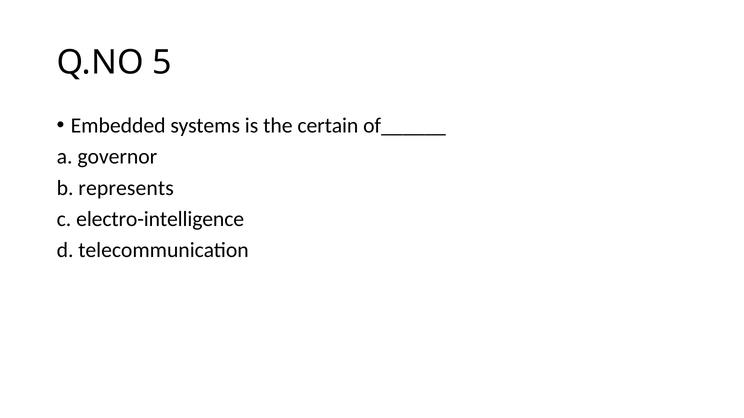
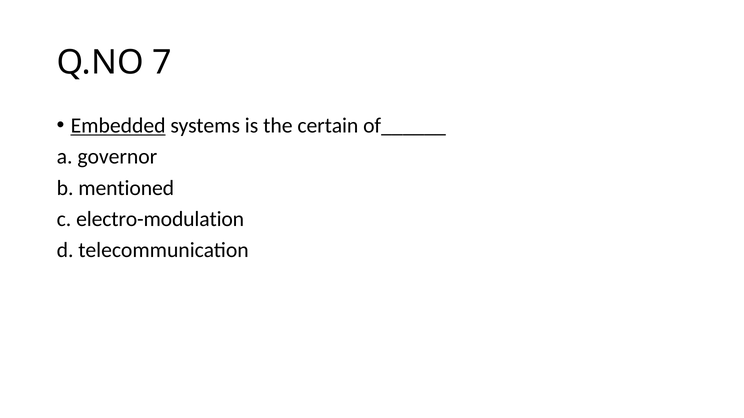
5: 5 -> 7 (162, 62)
Embedded underline: none -> present (118, 126)
represents: represents -> mentioned (126, 188)
electro-intelligence: electro-intelligence -> electro-modulation (160, 219)
